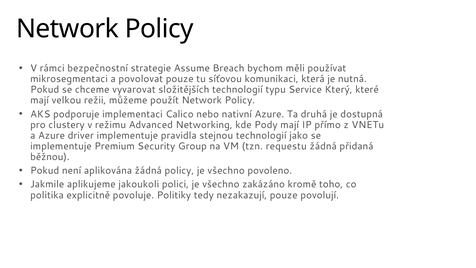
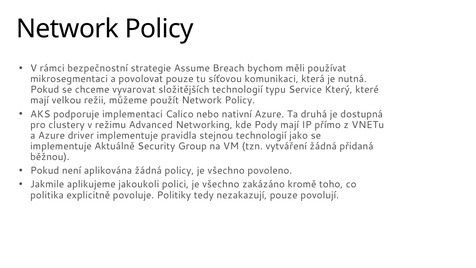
Premium: Premium -> Aktuálně (115, 146)
requestu: requestu -> vytváření (286, 146)
